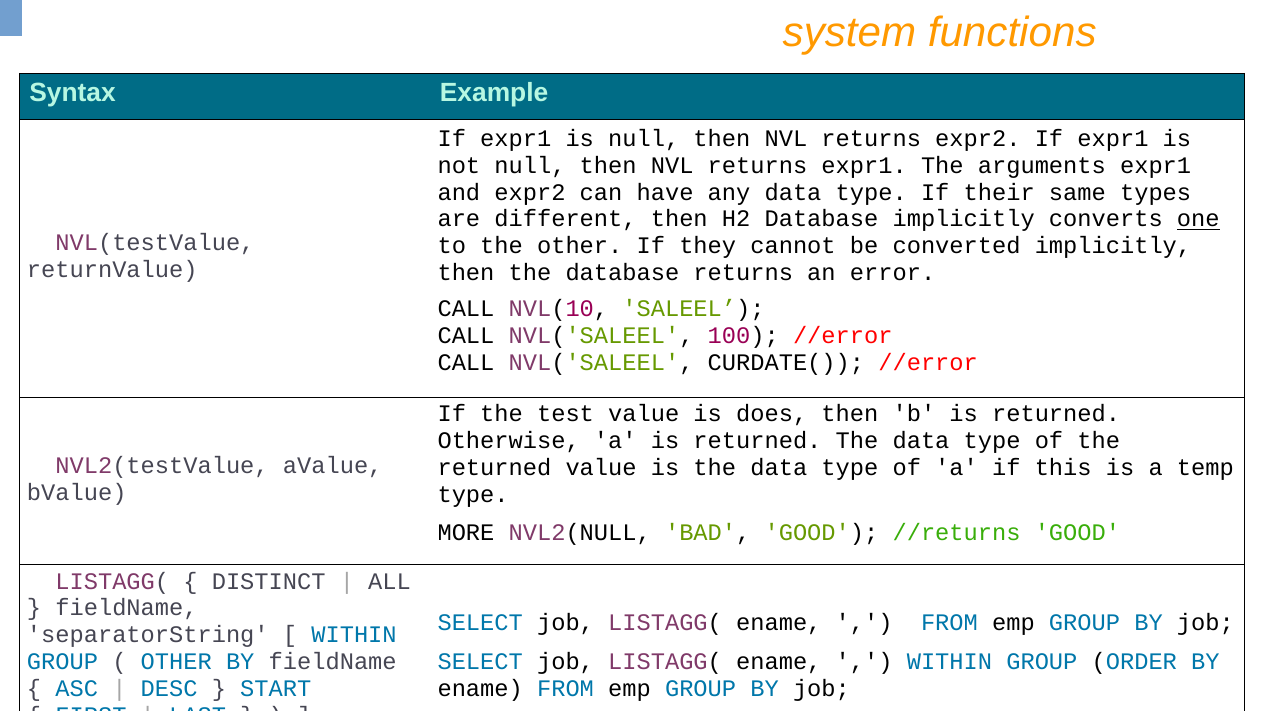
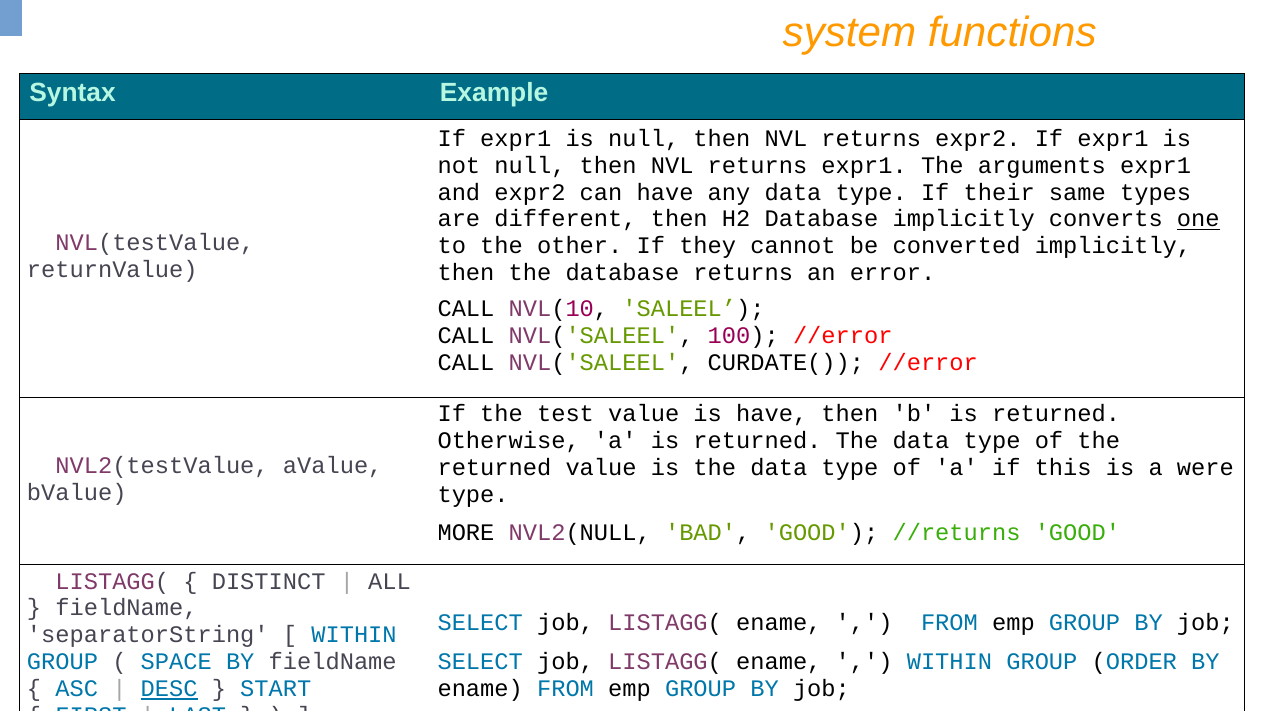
is does: does -> have (772, 414)
temp: temp -> were (1205, 467)
OTHER: OTHER -> SPACE (176, 662)
DESC underline: none -> present (169, 689)
